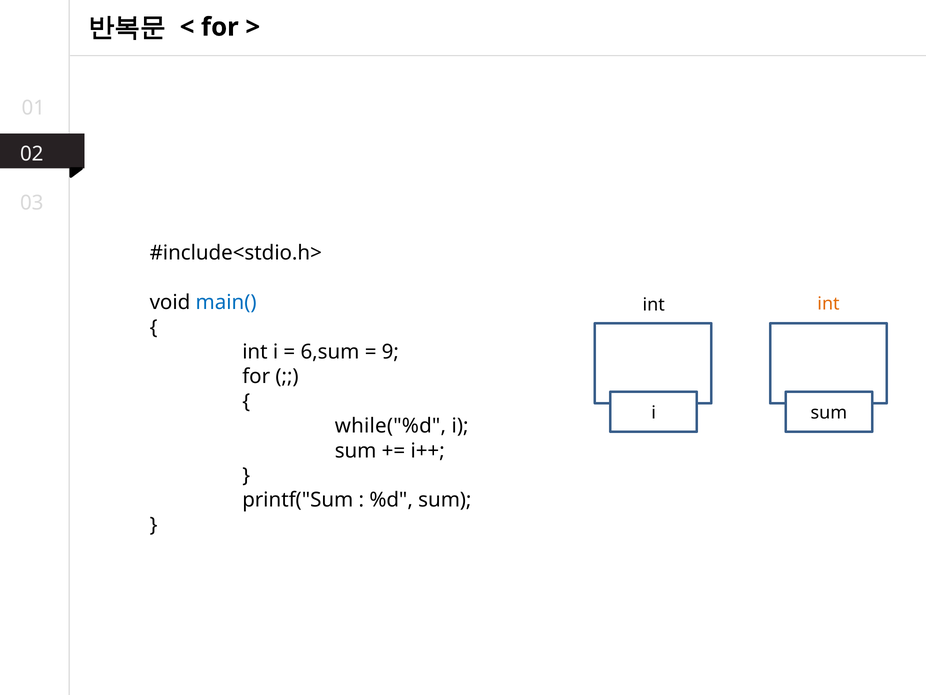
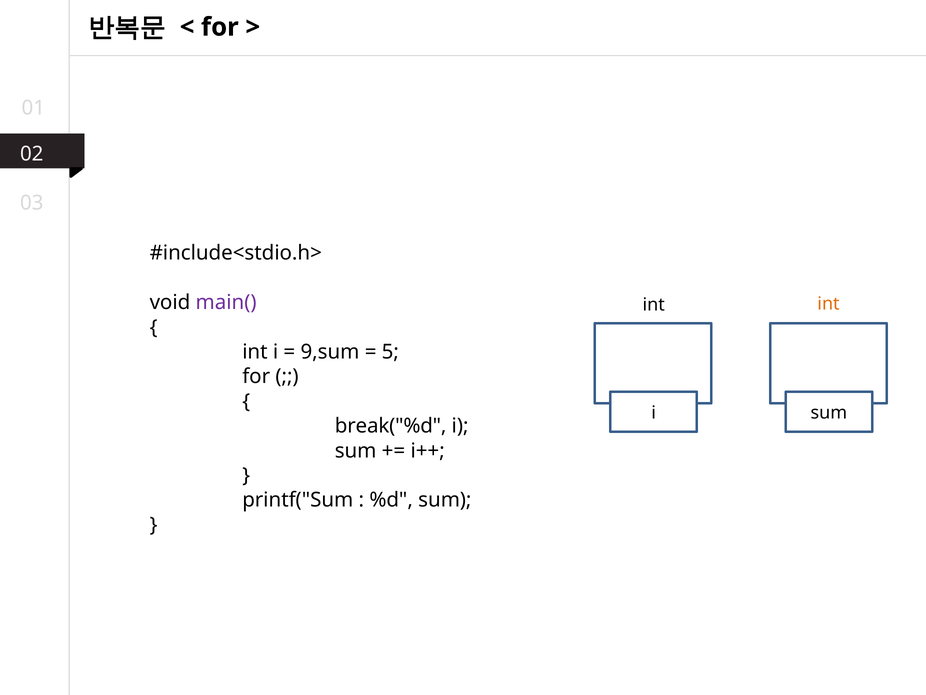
main( colour: blue -> purple (226, 302)
6,sum: 6,sum -> 9,sum (330, 352)
9: 9 -> 5 (390, 352)
while("%d: while("%d -> break("%d (391, 426)
